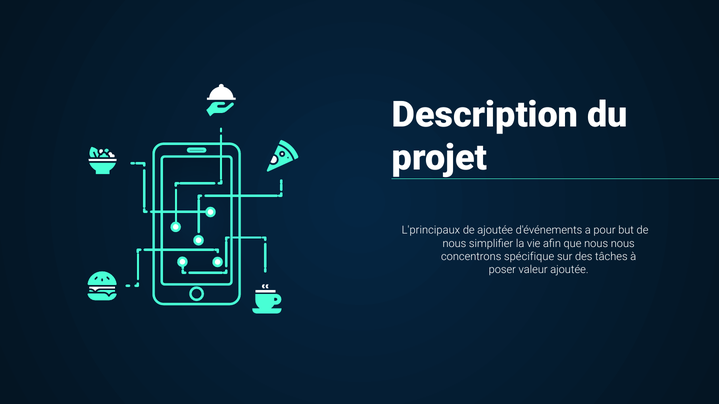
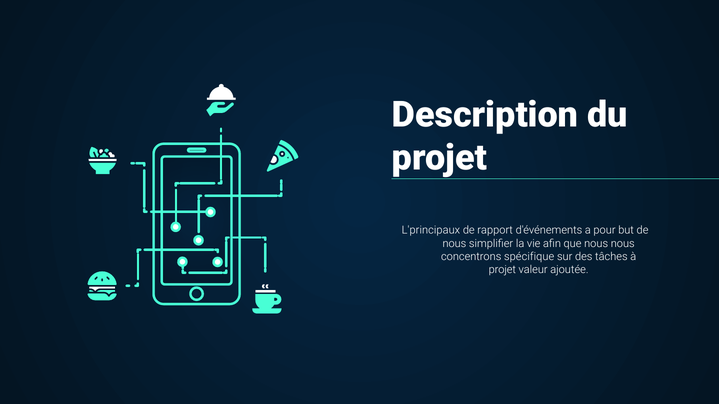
de ajoutée: ajoutée -> rapport (495, 231)
poser: poser -> projet (502, 270)
